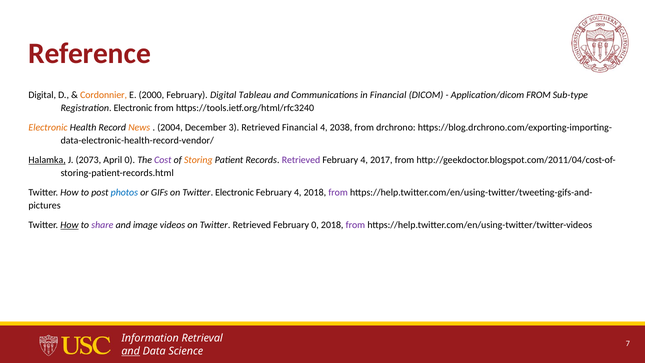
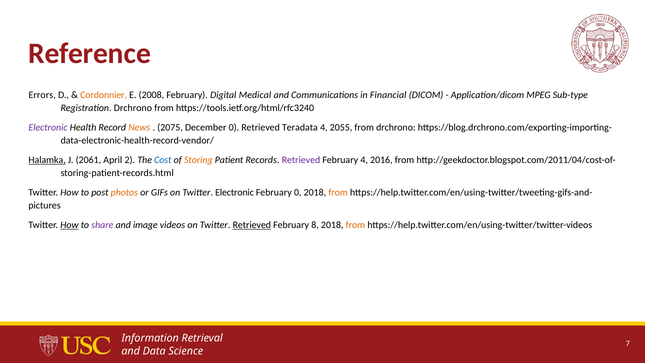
Digital: Digital -> Errors (42, 95)
2000: 2000 -> 2008 (151, 95)
Tableau: Tableau -> Medical (255, 95)
Application/dicom FROM: FROM -> MPEG (538, 95)
Registration Electronic: Electronic -> Drchrono (133, 108)
Electronic colour: orange -> purple (48, 128)
2004: 2004 -> 2075 (170, 128)
December 3: 3 -> 0 (234, 128)
Retrieved Financial: Financial -> Teradata (300, 128)
2038: 2038 -> 2055 (341, 128)
2073: 2073 -> 2061 (88, 160)
April 0: 0 -> 2 (130, 160)
Cost colour: purple -> blue (163, 160)
2017: 2017 -> 2016 (381, 160)
photos colour: blue -> orange (124, 193)
4: 4 -> 0 (298, 193)
from colour: purple -> orange (338, 193)
Retrieved underline: none -> present (252, 225)
February 0: 0 -> 8 (315, 225)
from colour: purple -> orange (355, 225)
and underline: present -> none (131, 351)
